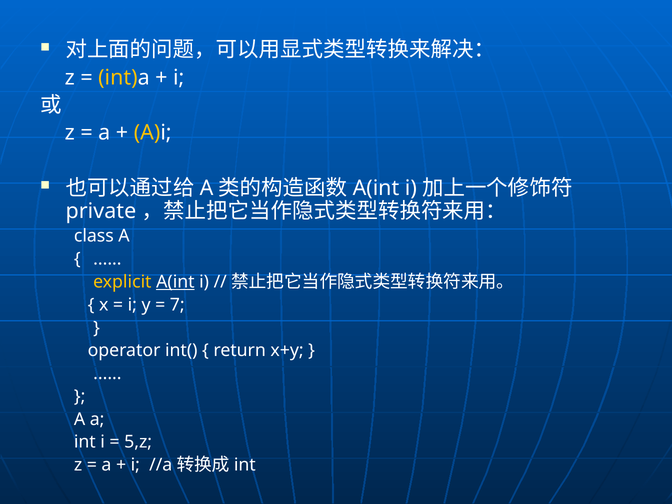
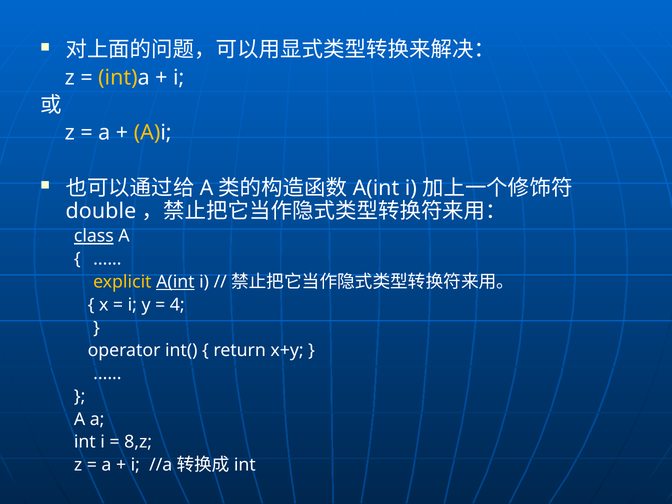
private: private -> double (101, 211)
class underline: none -> present (94, 236)
7: 7 -> 4 (177, 305)
5,z: 5,z -> 8,z (138, 442)
